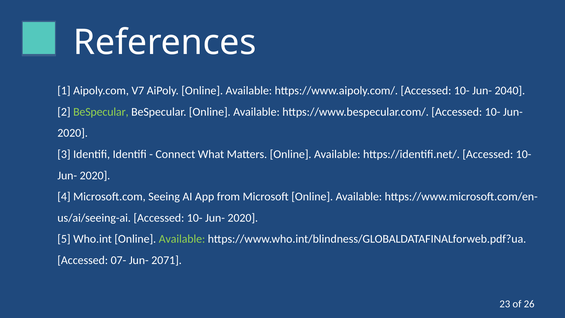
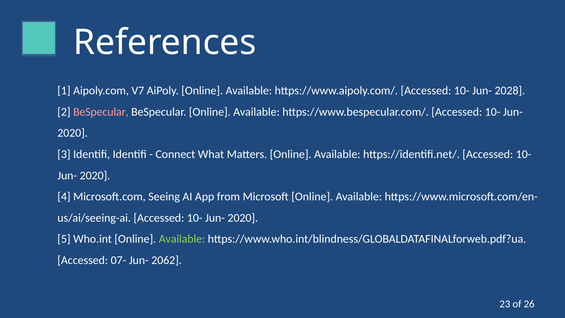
2040: 2040 -> 2028 (510, 91)
BeSpecular colour: light green -> pink (101, 112)
2071: 2071 -> 2062 (167, 260)
